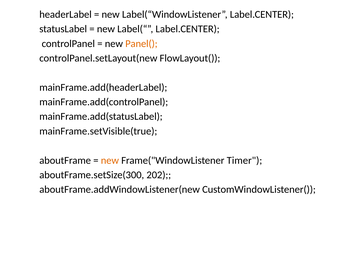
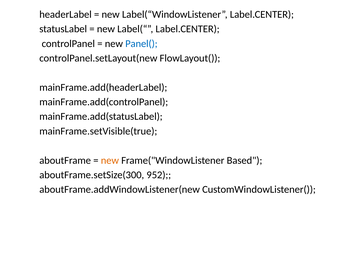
Panel( colour: orange -> blue (141, 44)
Timer: Timer -> Based (245, 161)
202: 202 -> 952 (159, 175)
